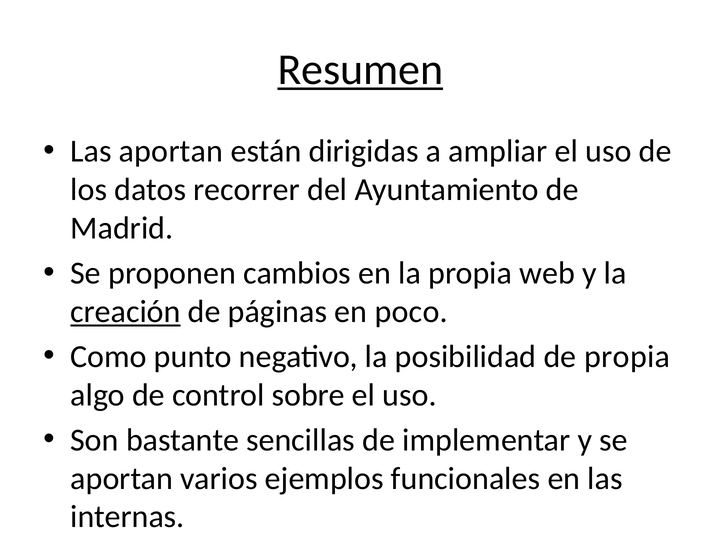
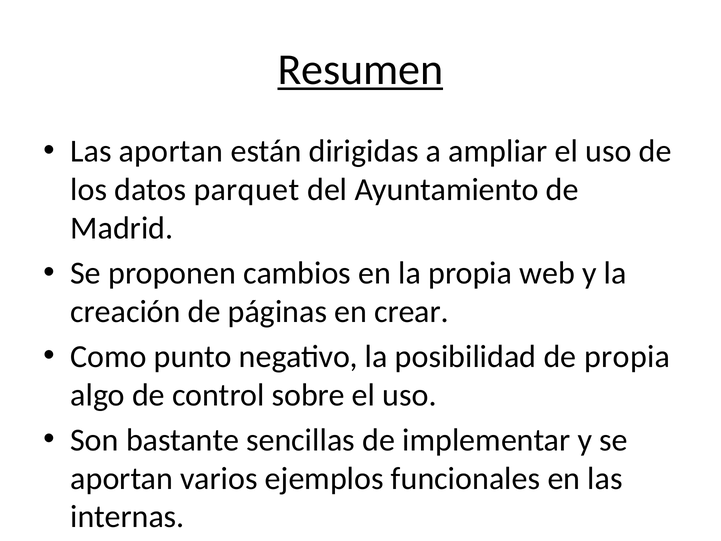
recorrer: recorrer -> parquet (246, 190)
creación underline: present -> none (125, 312)
poco: poco -> crear (411, 312)
